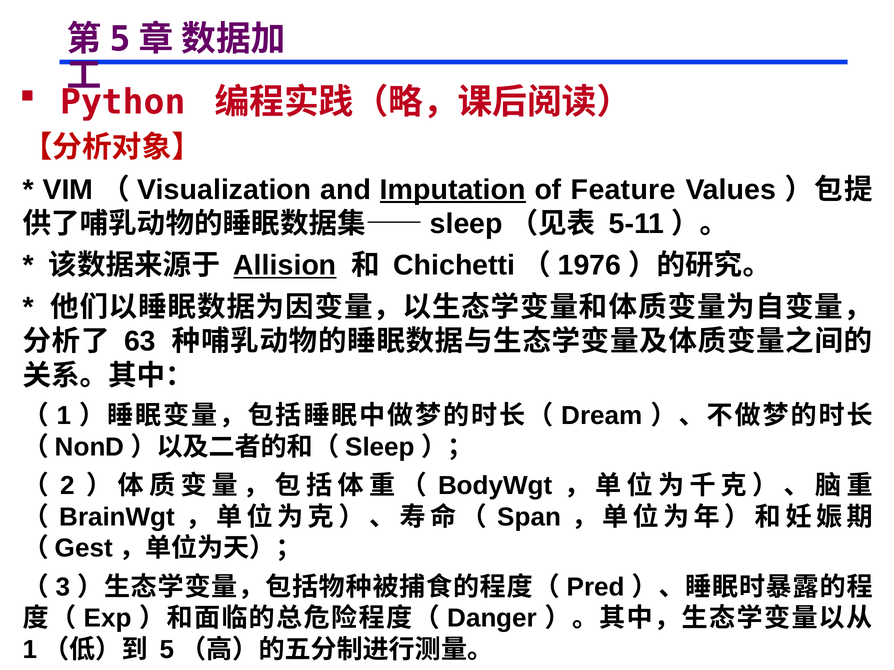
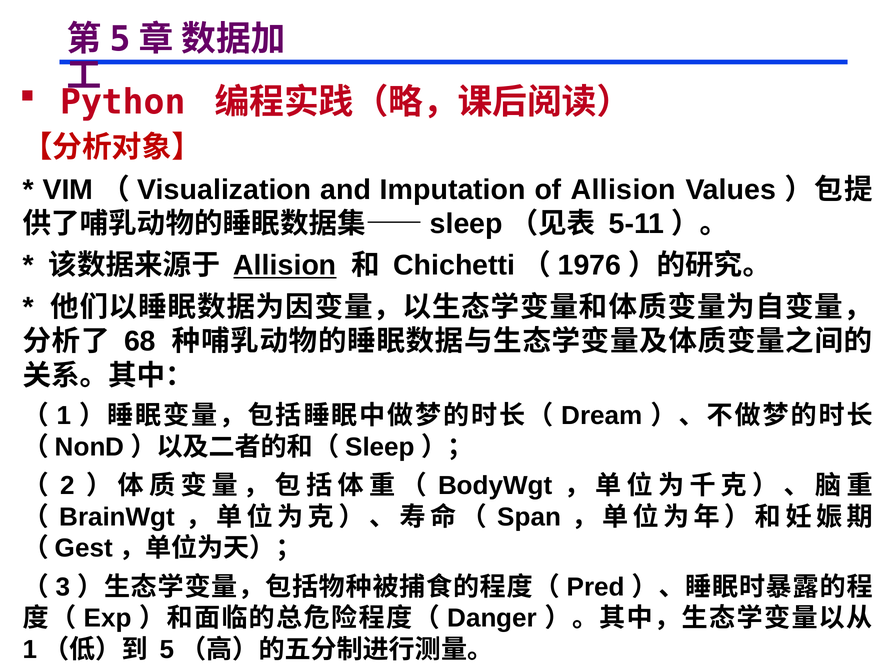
Imputation underline: present -> none (453, 190)
of Feature: Feature -> Allision (623, 190)
63: 63 -> 68 (140, 342)
